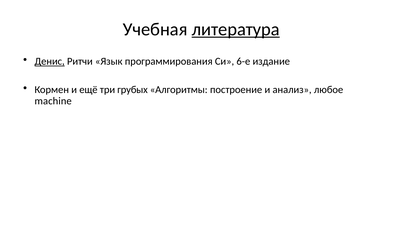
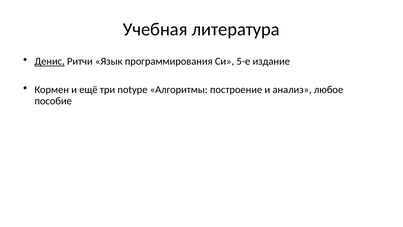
литература underline: present -> none (236, 29)
6-е: 6-е -> 5-е (243, 61)
грубых: грубых -> notype (132, 90)
machine: machine -> пособие (53, 101)
